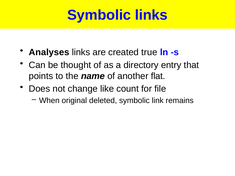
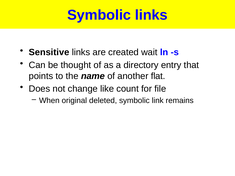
Analyses: Analyses -> Sensitive (49, 52)
true: true -> wait (149, 52)
